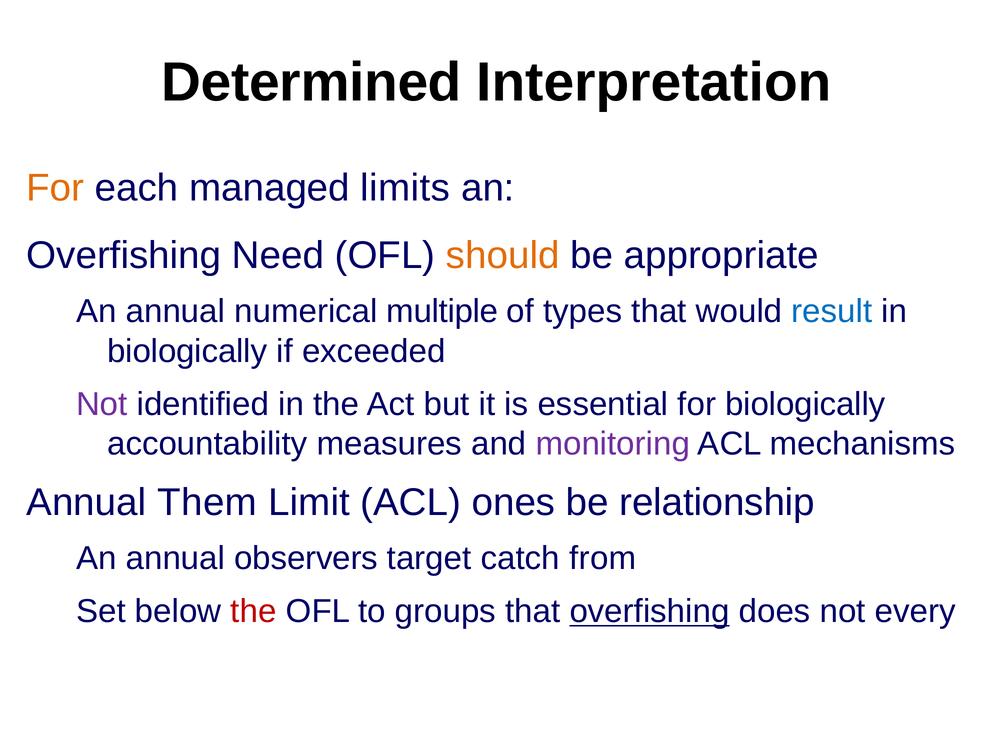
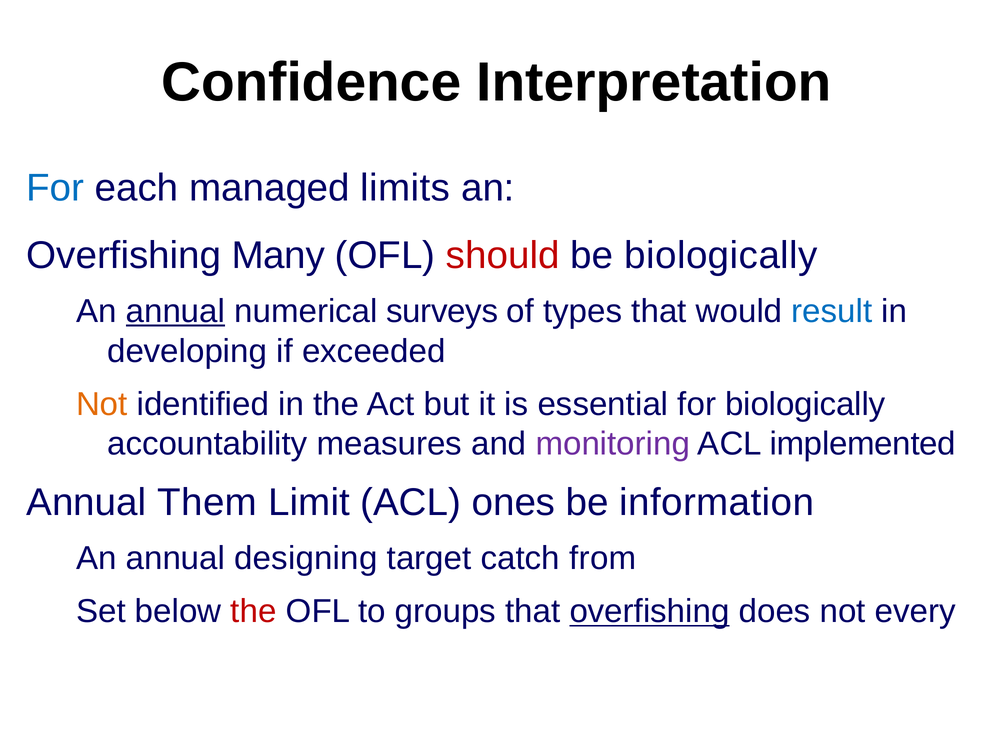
Determined: Determined -> Confidence (311, 82)
For colour: orange -> blue (55, 188)
Need: Need -> Many (278, 255)
should colour: orange -> red (503, 255)
be appropriate: appropriate -> biologically (721, 255)
annual underline: none -> present (175, 311)
multiple: multiple -> surveys (442, 311)
biologically: biologically -> developing (187, 351)
Not colour: purple -> orange (102, 404)
mechanisms: mechanisms -> implemented (863, 444)
relationship: relationship -> information (717, 502)
observers: observers -> designing (306, 558)
